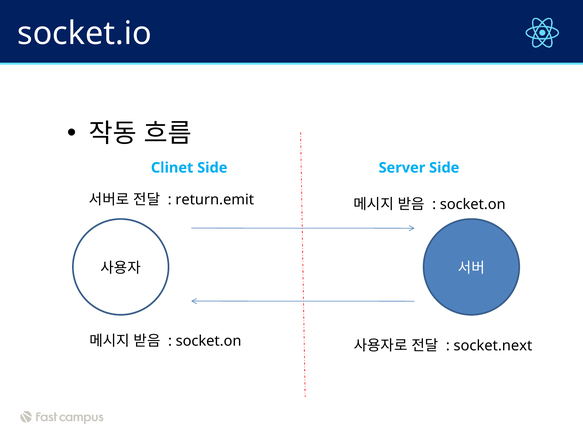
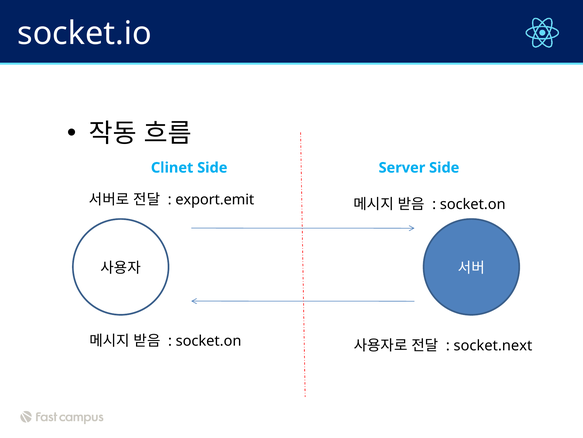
return.emit: return.emit -> export.emit (215, 199)
